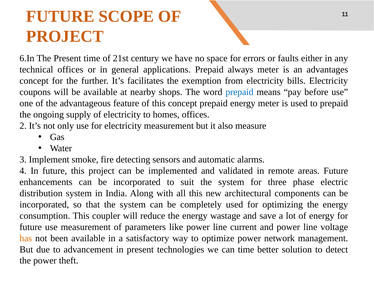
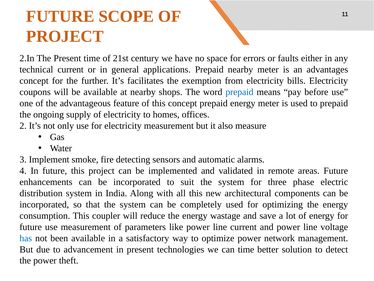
6.In: 6.In -> 2.In (27, 58)
technical offices: offices -> current (71, 69)
Prepaid always: always -> nearby (241, 69)
has colour: orange -> blue (26, 238)
